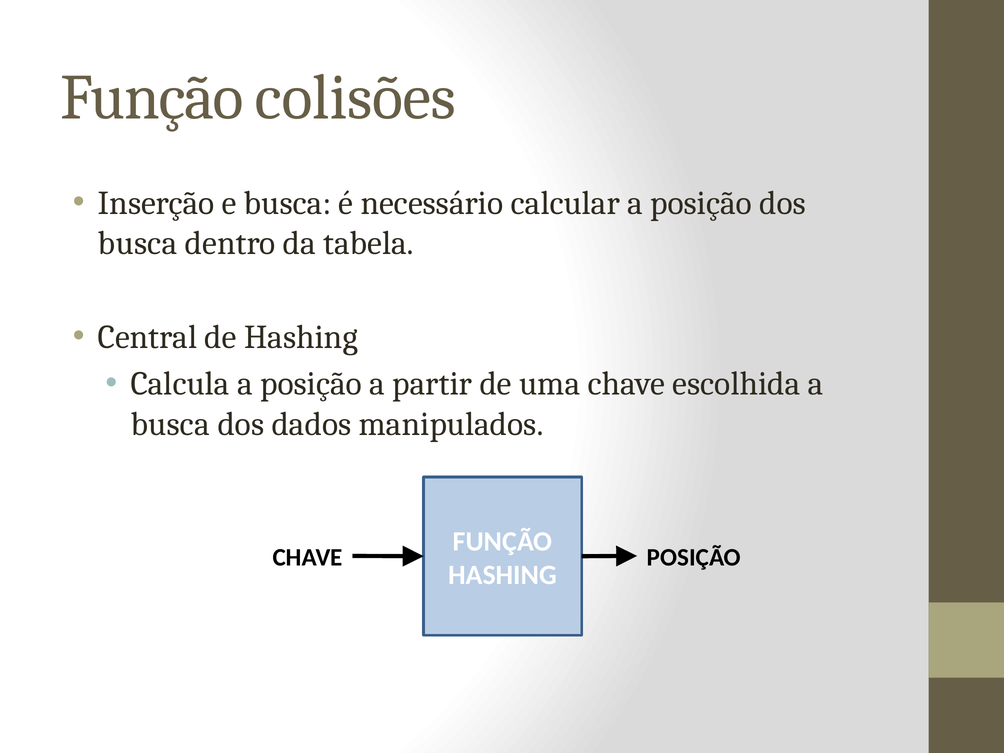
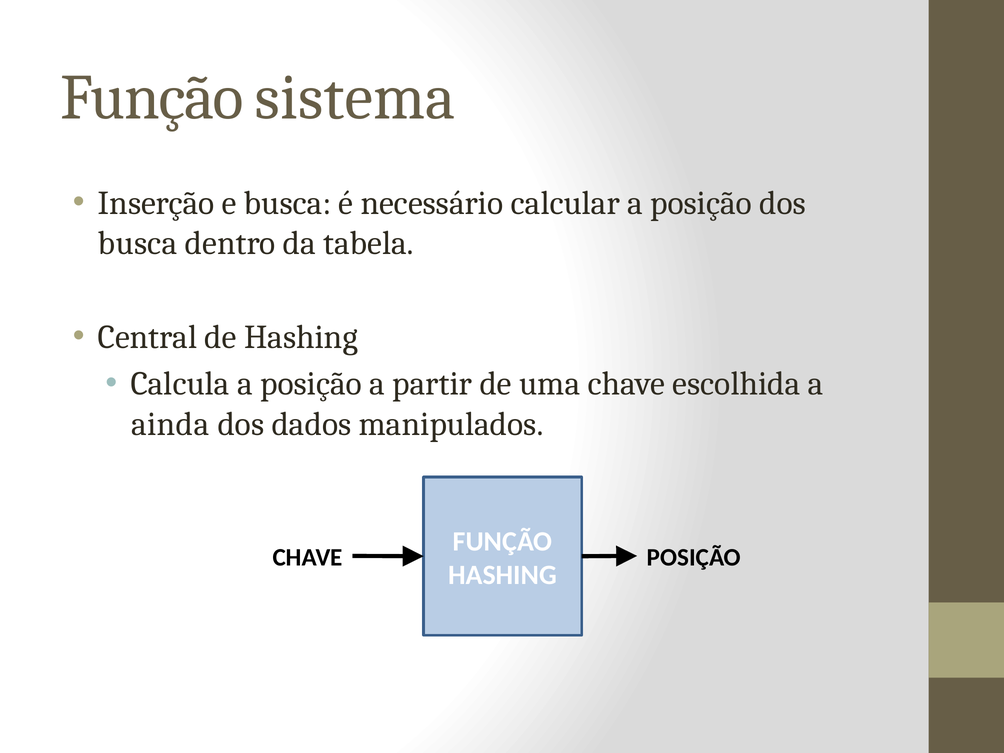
colisões: colisões -> sistema (355, 97)
busca: busca -> ainda (170, 424)
